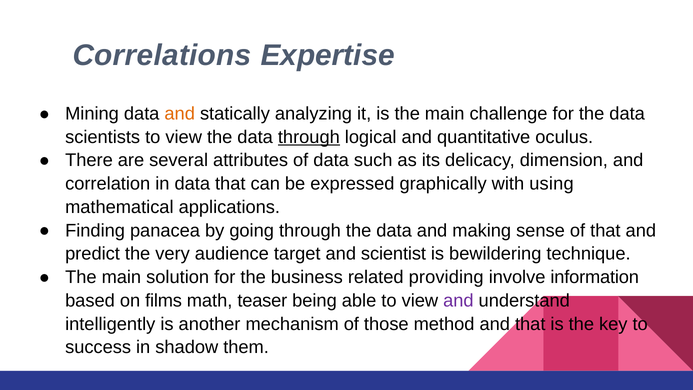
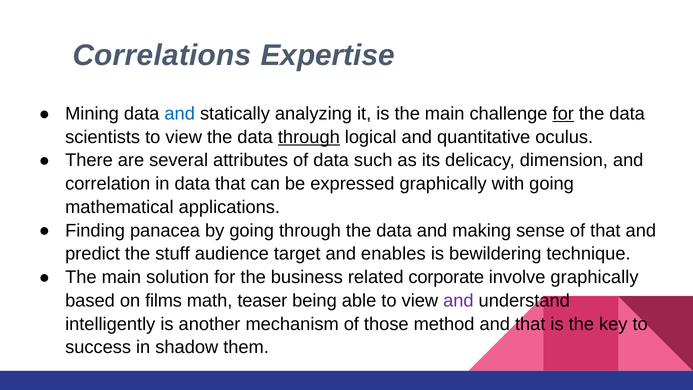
and colour: orange -> blue (180, 114)
for underline: none -> present (563, 114)
with using: using -> going (552, 184)
very: very -> stuff (173, 254)
scientist: scientist -> enables (393, 254)
providing: providing -> corporate (446, 277)
involve information: information -> graphically (595, 277)
